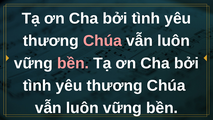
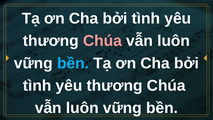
bền colour: pink -> light blue (73, 63)
